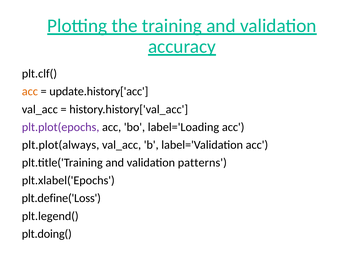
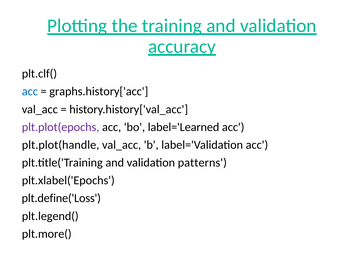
acc colour: orange -> blue (30, 91)
update.history['acc: update.history['acc -> graphs.history['acc (99, 91)
label='Loading: label='Loading -> label='Learned (184, 127)
plt.plot(always: plt.plot(always -> plt.plot(handle (61, 145)
plt.doing(: plt.doing( -> plt.more( (47, 234)
